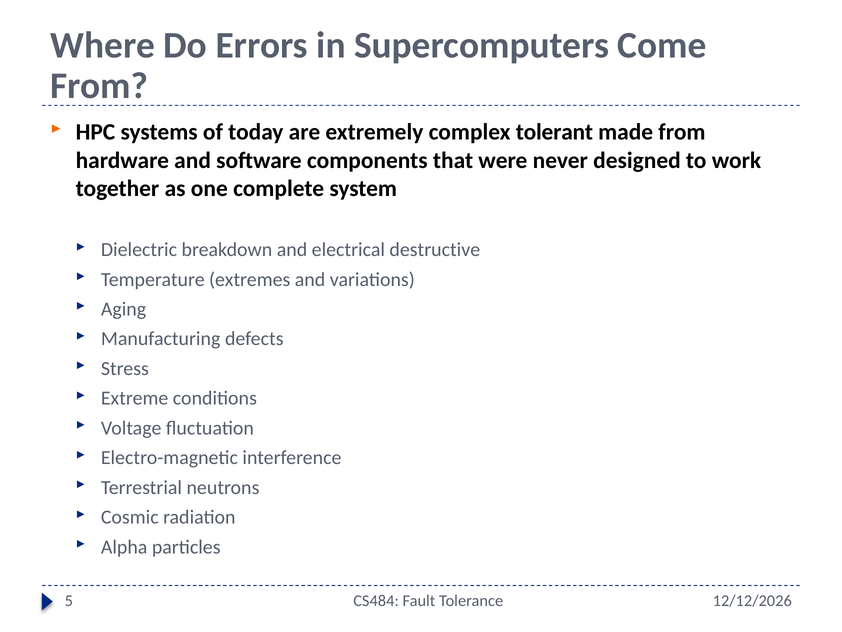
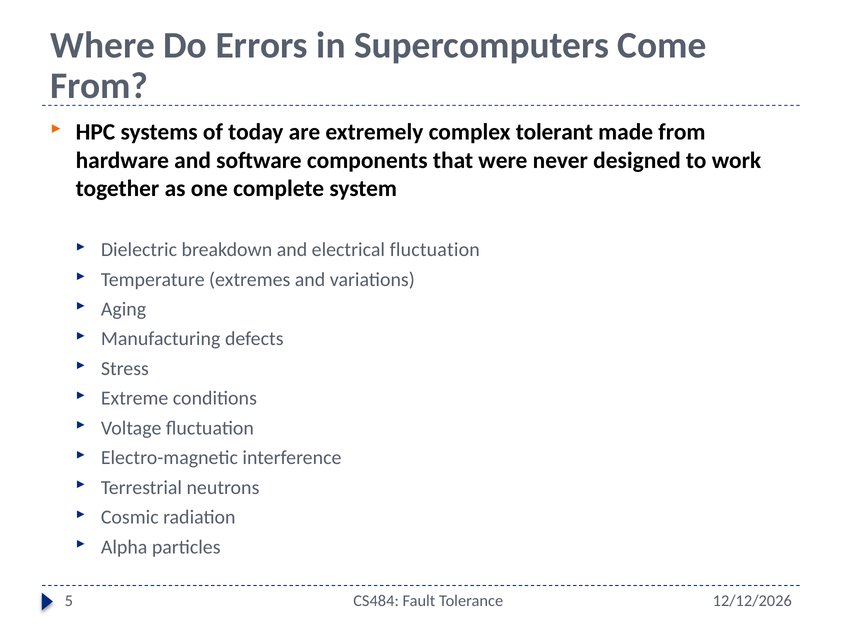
electrical destructive: destructive -> fluctuation (435, 250)
